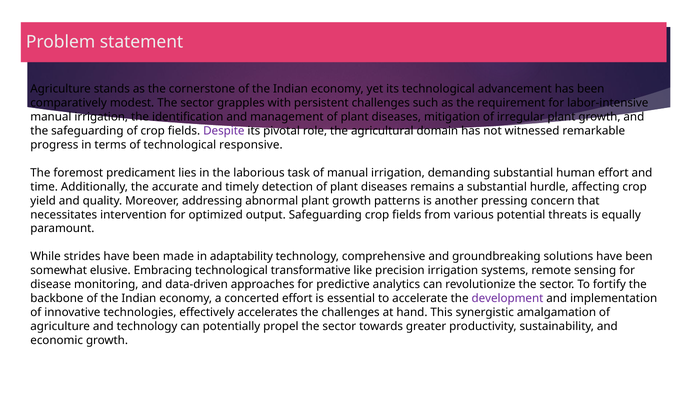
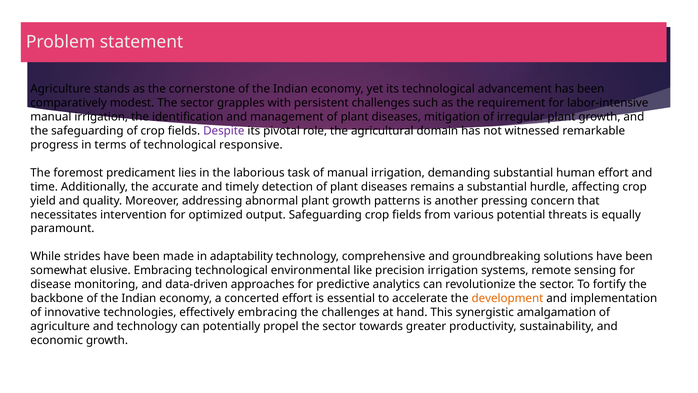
transformative: transformative -> environmental (311, 270)
development colour: purple -> orange (507, 298)
effectively accelerates: accelerates -> embracing (268, 312)
